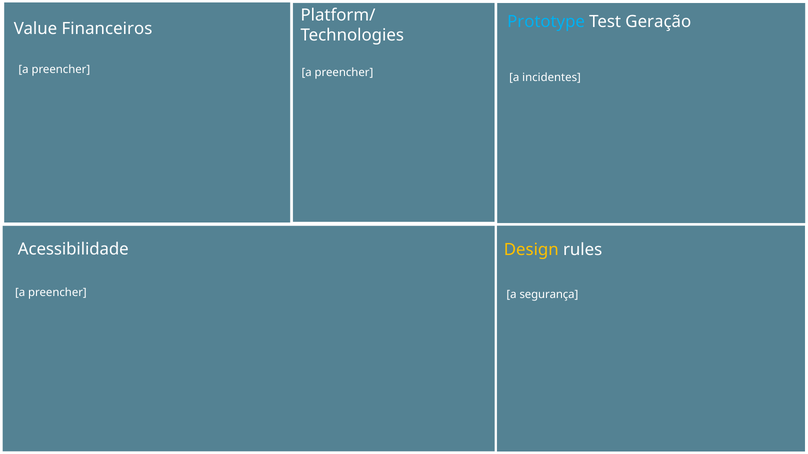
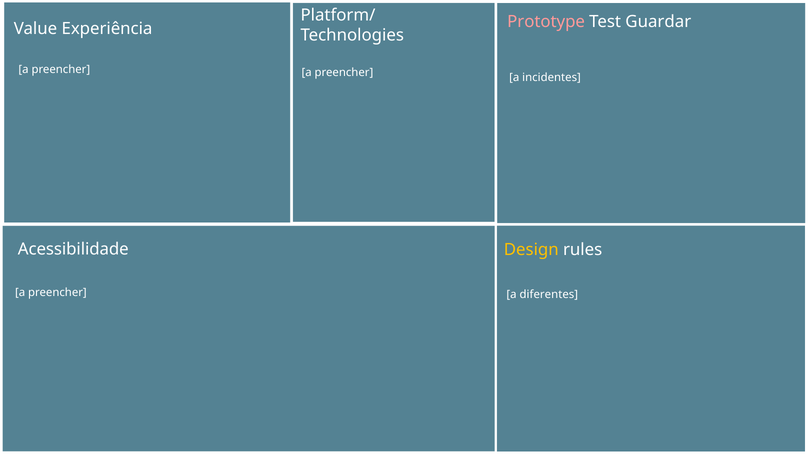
Prototype colour: light blue -> pink (546, 22)
Geração: Geração -> Guardar (658, 22)
Financeiros: Financeiros -> Experiência (107, 29)
segurança: segurança -> diferentes (549, 295)
